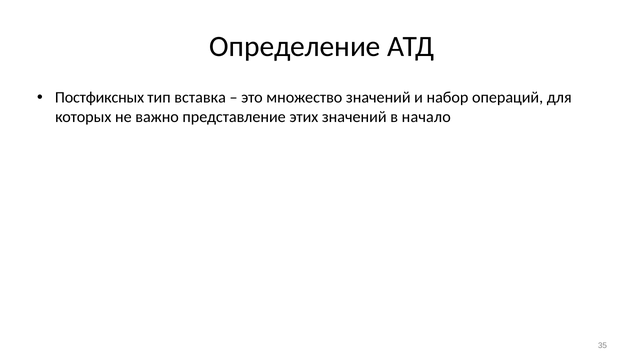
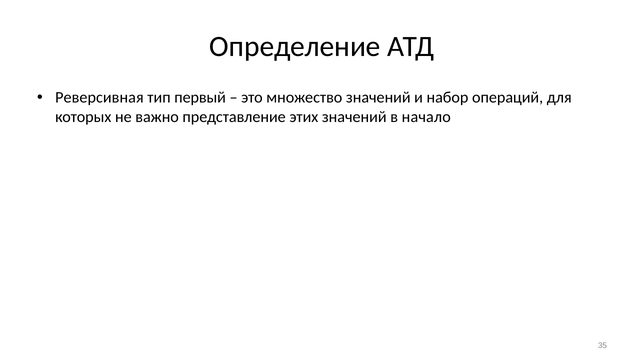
Постфиксных: Постфиксных -> Реверсивная (99, 98)
вставка: вставка -> первый (200, 98)
